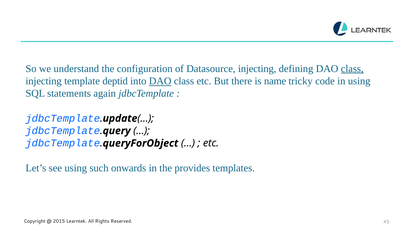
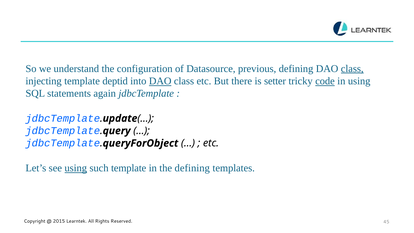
Datasource injecting: injecting -> previous (257, 69)
name: name -> setter (275, 81)
code underline: none -> present (325, 81)
using underline: none -> present (76, 168)
such onwards: onwards -> template (129, 168)
the provides: provides -> defining (192, 168)
